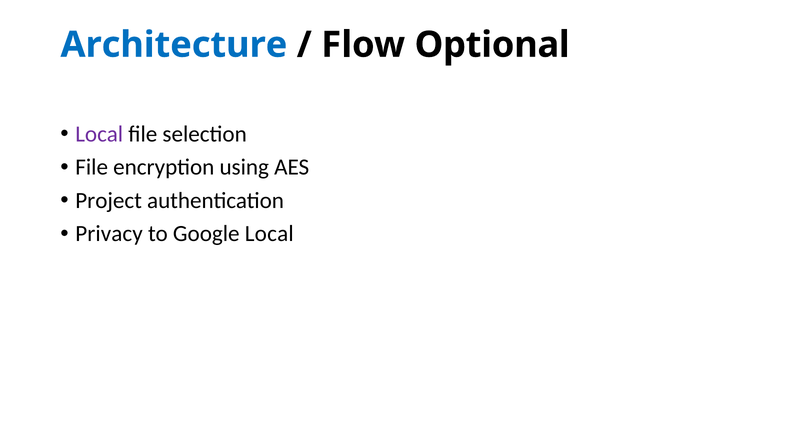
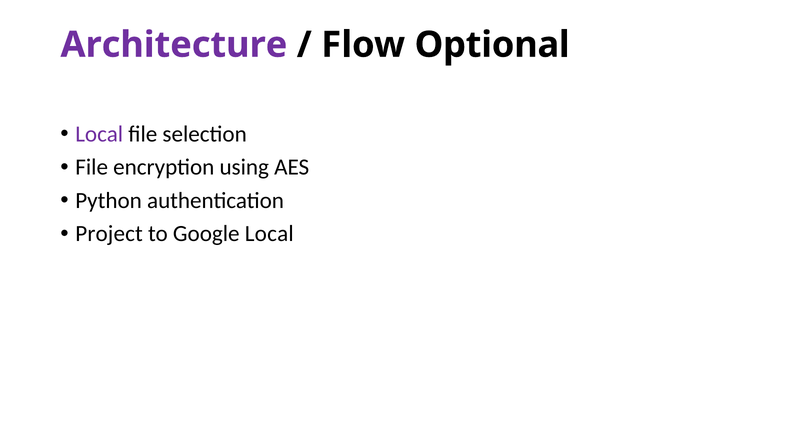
Architecture colour: blue -> purple (174, 45)
Project: Project -> Python (109, 201)
Privacy: Privacy -> Project (109, 234)
